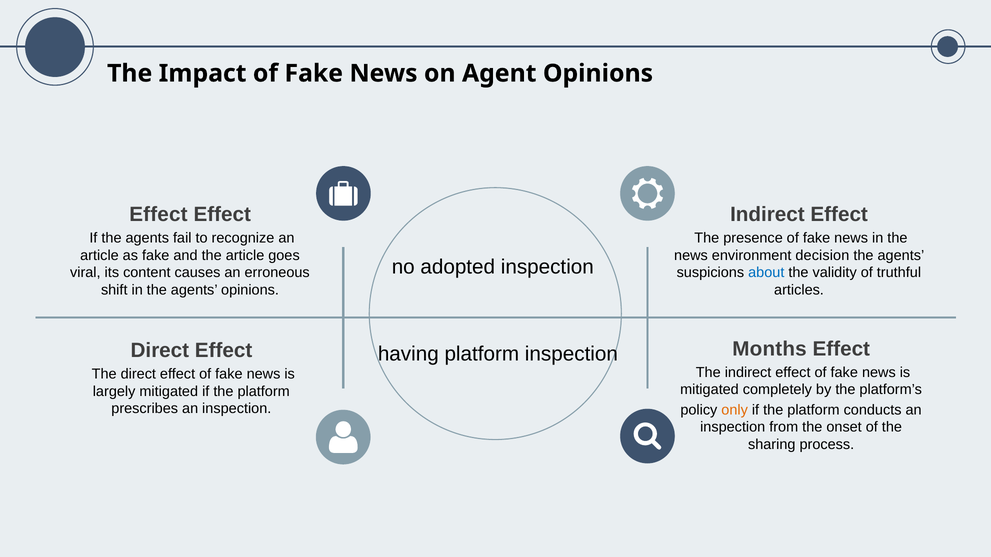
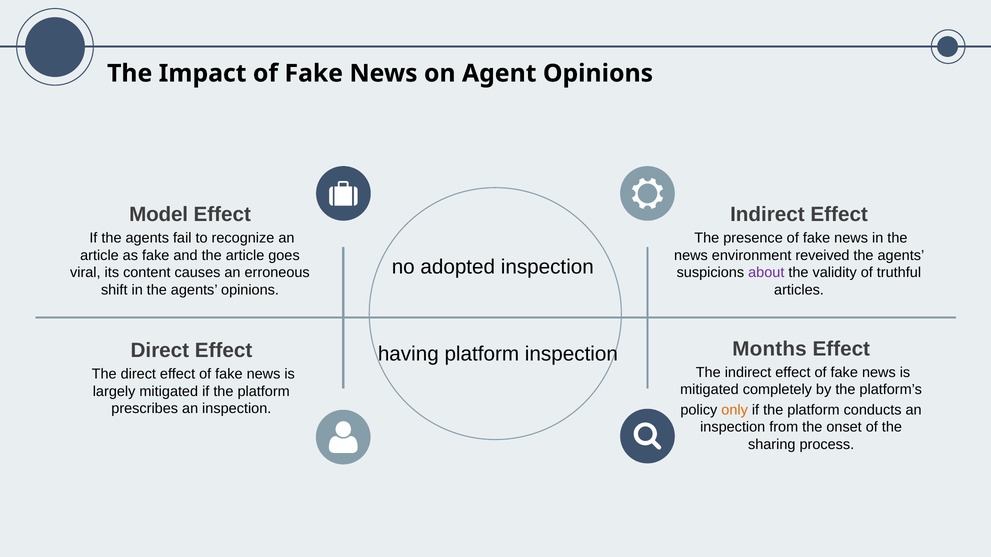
Effect: Effect -> Model (159, 215)
decision: decision -> reveived (822, 256)
about colour: blue -> purple (766, 273)
